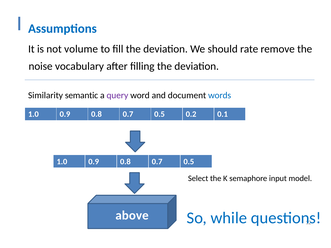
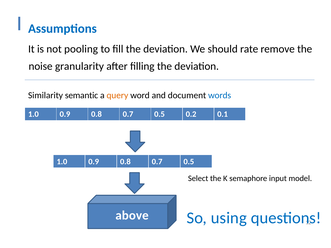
volume: volume -> pooling (81, 49)
vocabulary: vocabulary -> granularity (79, 66)
query colour: purple -> orange (117, 95)
while: while -> using (229, 218)
